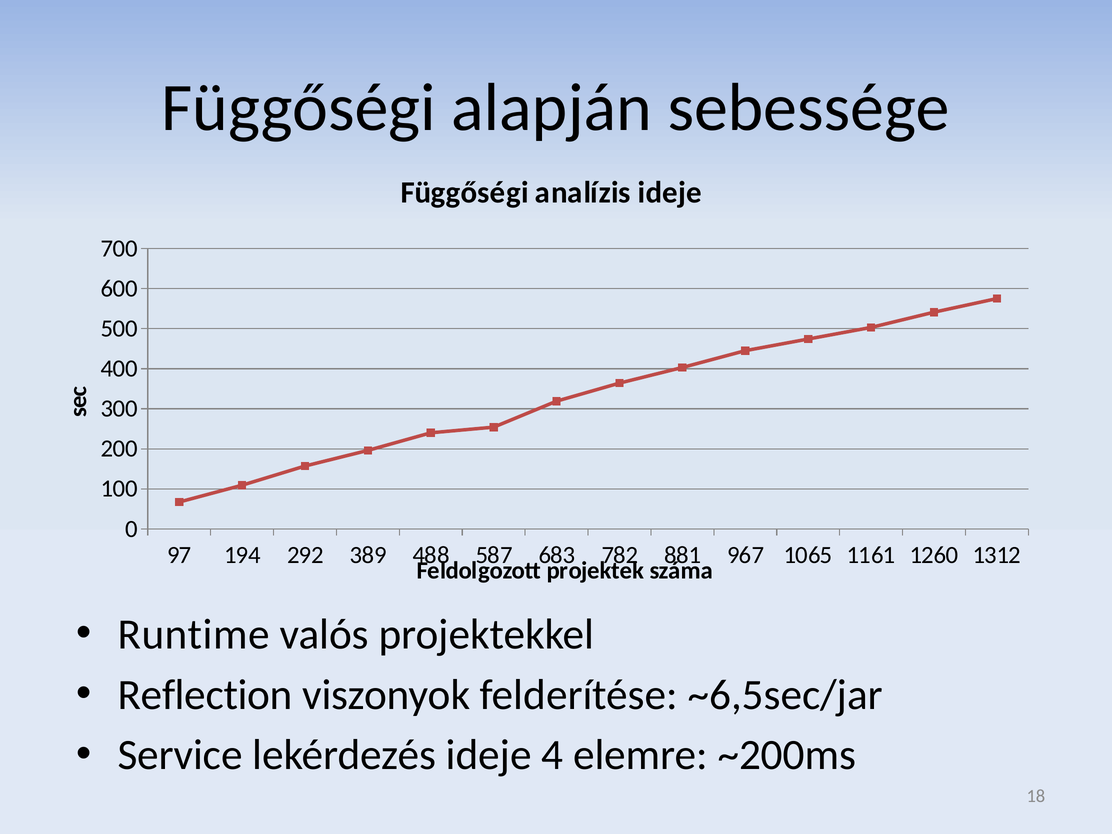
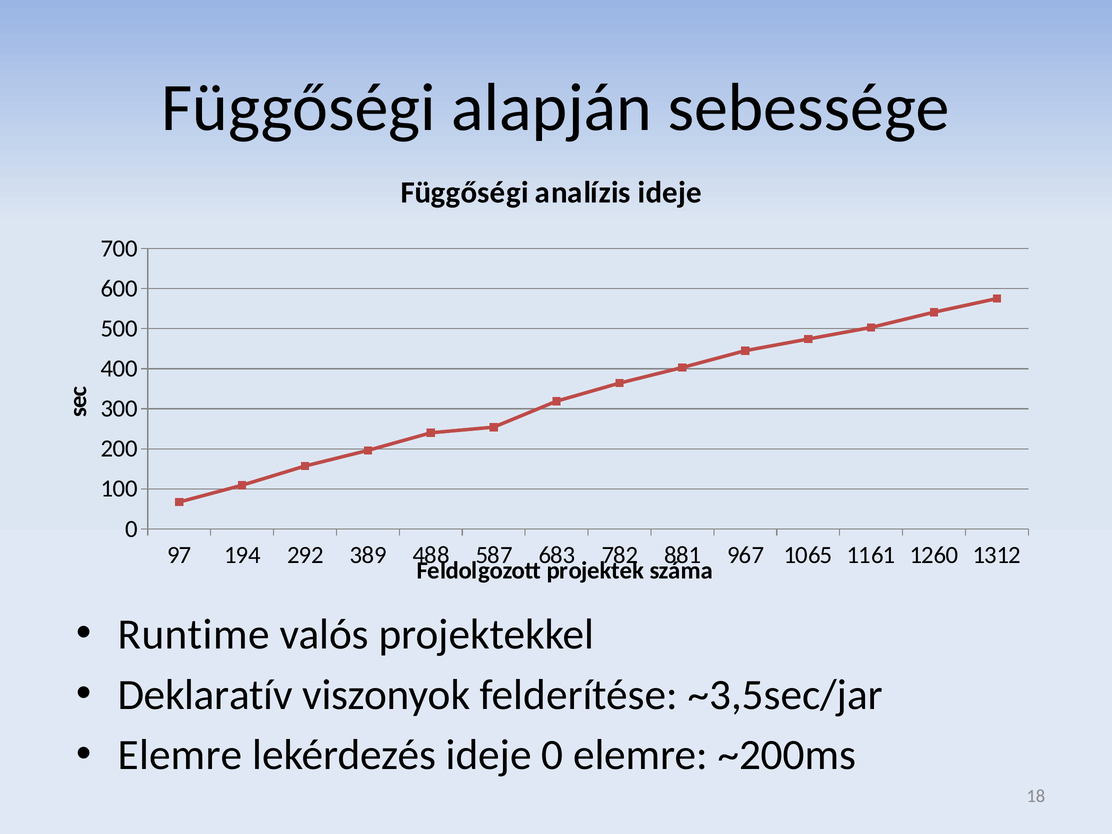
Reflection: Reflection -> Deklaratív (205, 695)
~6,5sec/jar: ~6,5sec/jar -> ~3,5sec/jar (785, 695)
Service: Service -> Elemre (180, 755)
ideje 4: 4 -> 0 (552, 755)
